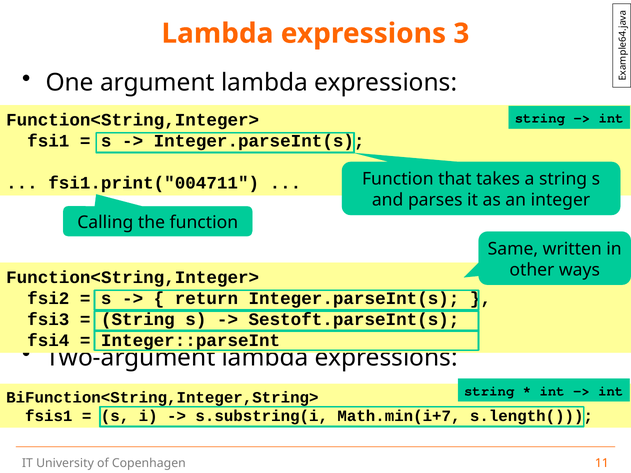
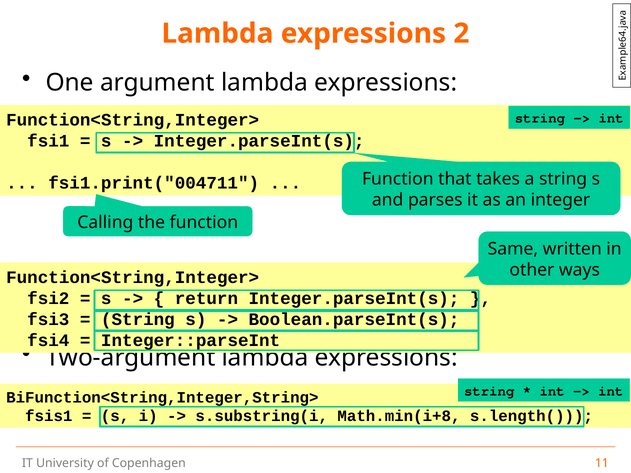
3: 3 -> 2 (461, 33)
Sestoft.parseInt(s: Sestoft.parseInt(s -> Boolean.parseInt(s (354, 320)
Math.min(i+7: Math.min(i+7 -> Math.min(i+8 (399, 416)
